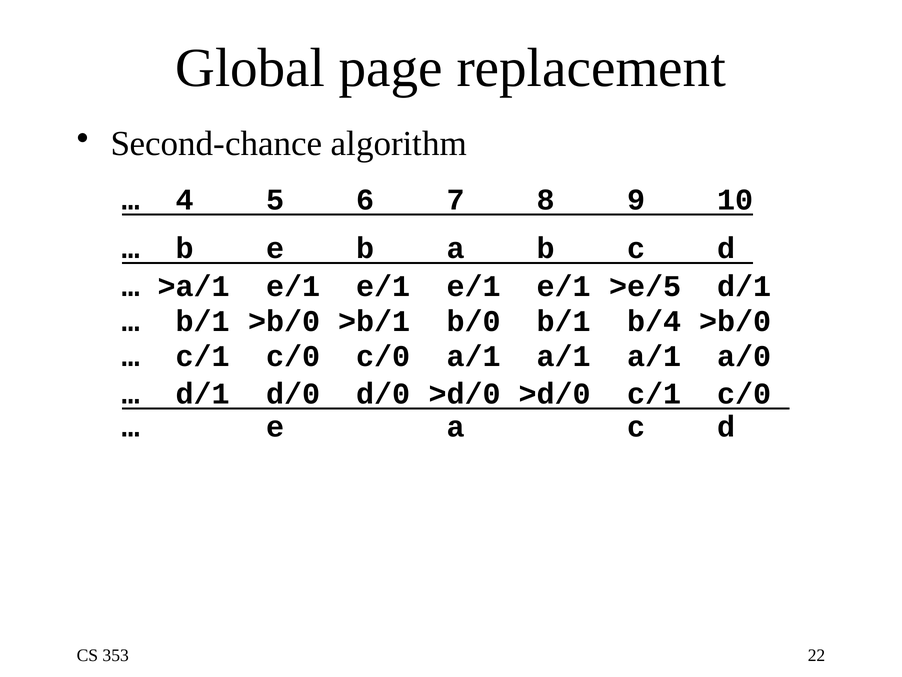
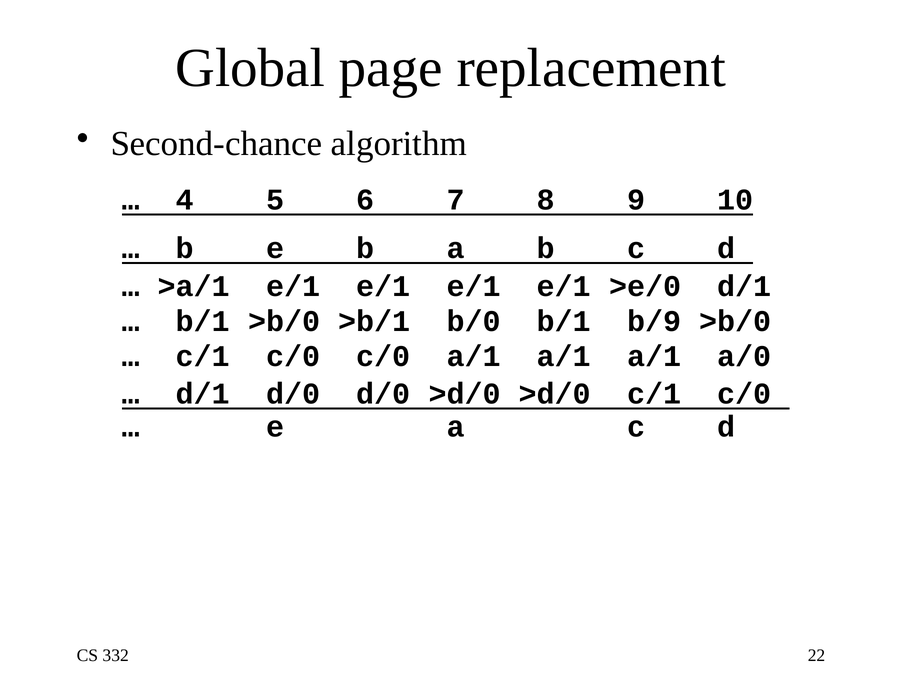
>e/5: >e/5 -> >e/0 (645, 286)
b/4: b/4 -> b/9 (654, 321)
353: 353 -> 332 (116, 655)
